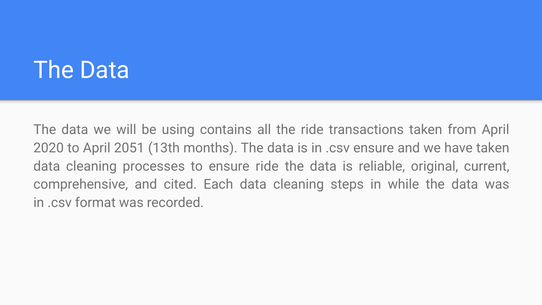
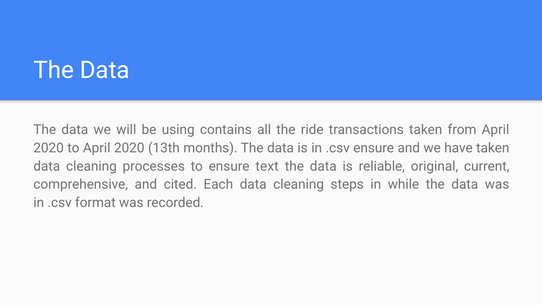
to April 2051: 2051 -> 2020 (129, 148)
ensure ride: ride -> text (267, 166)
